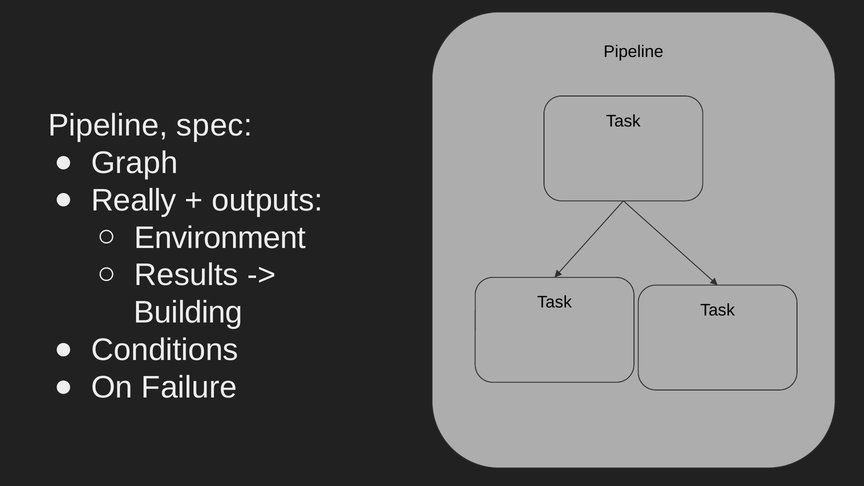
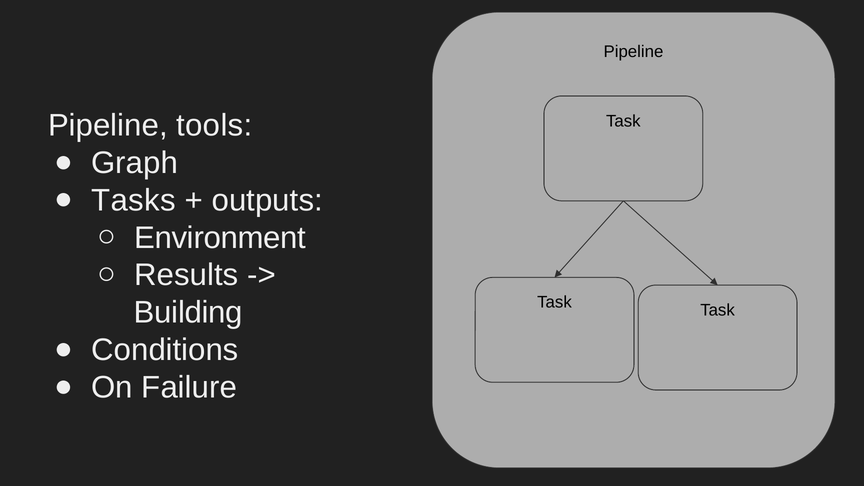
spec: spec -> tools (214, 126)
Really: Really -> Tasks (134, 200)
